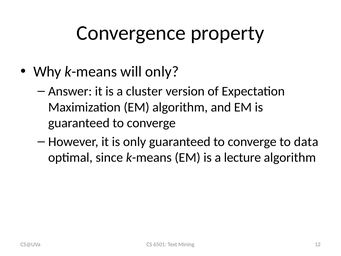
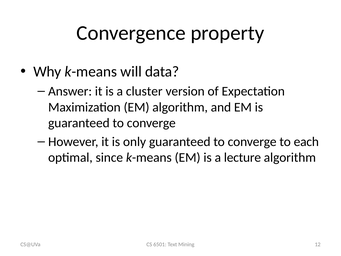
will only: only -> data (162, 72)
data: data -> each (306, 142)
